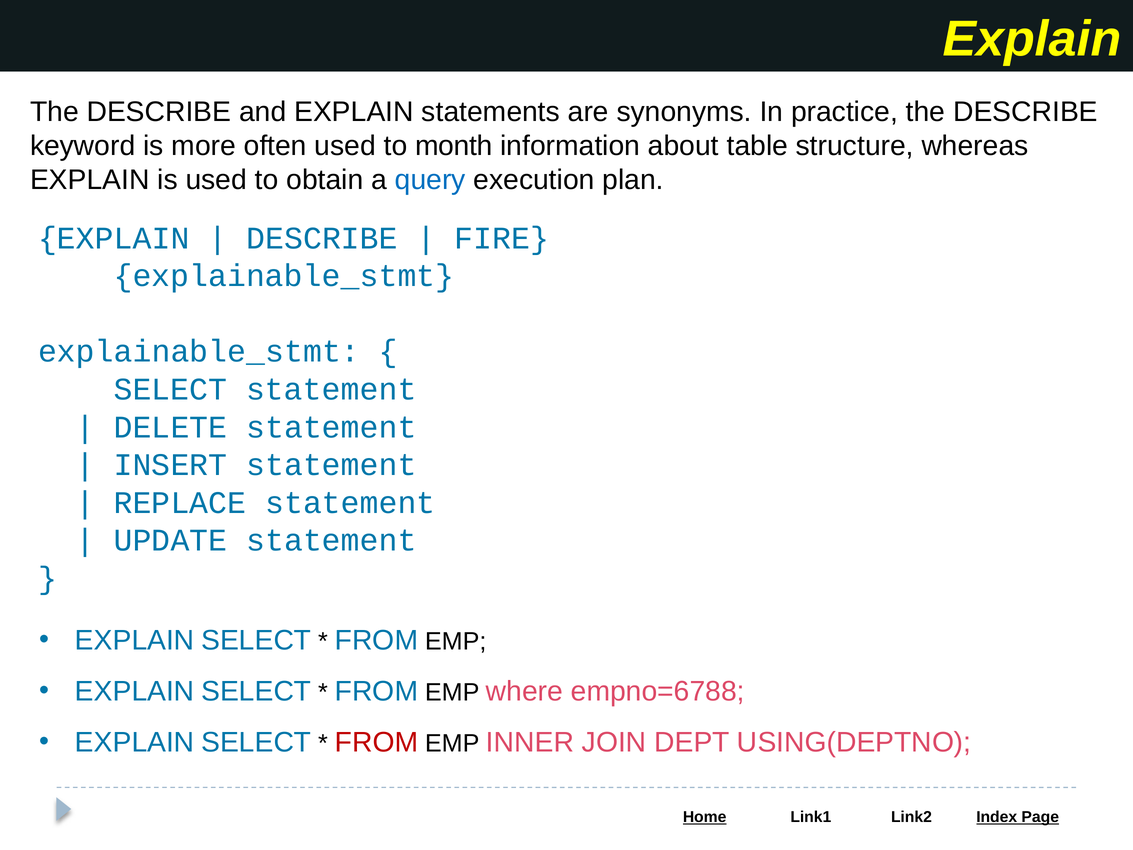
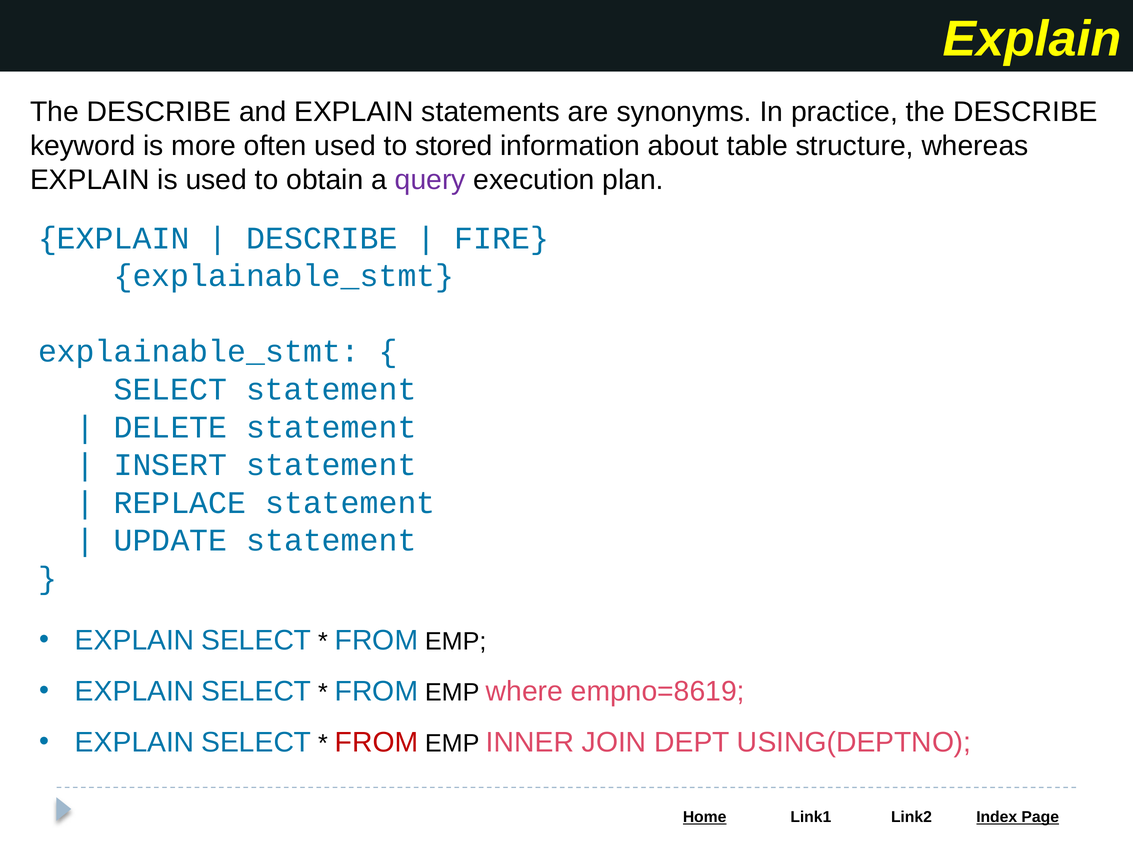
month: month -> stored (454, 146)
query colour: blue -> purple (430, 180)
empno=6788: empno=6788 -> empno=8619 (658, 691)
